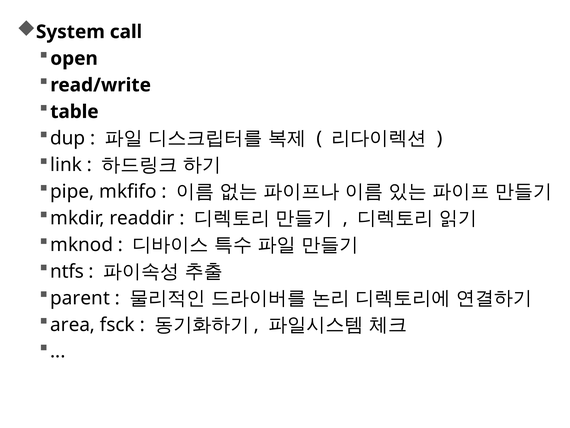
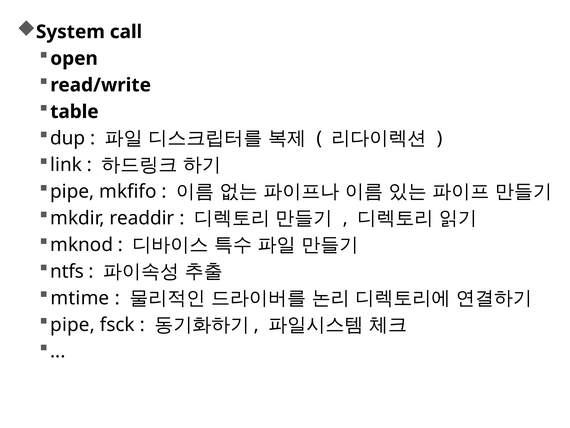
parent: parent -> mtime (80, 298)
area: area -> pipe (73, 324)
